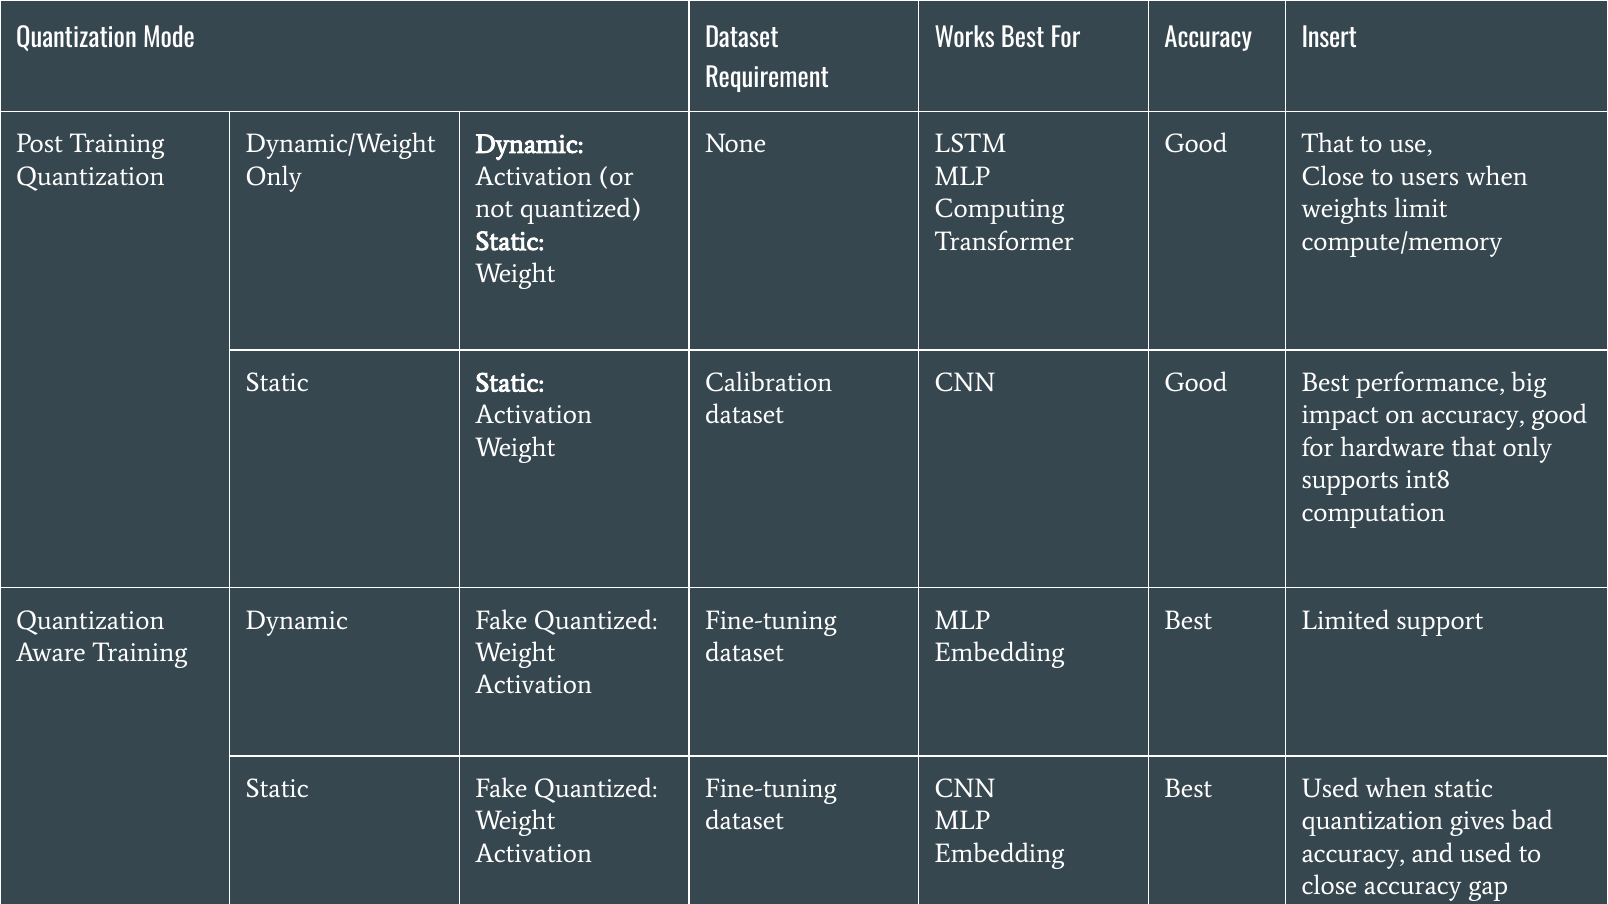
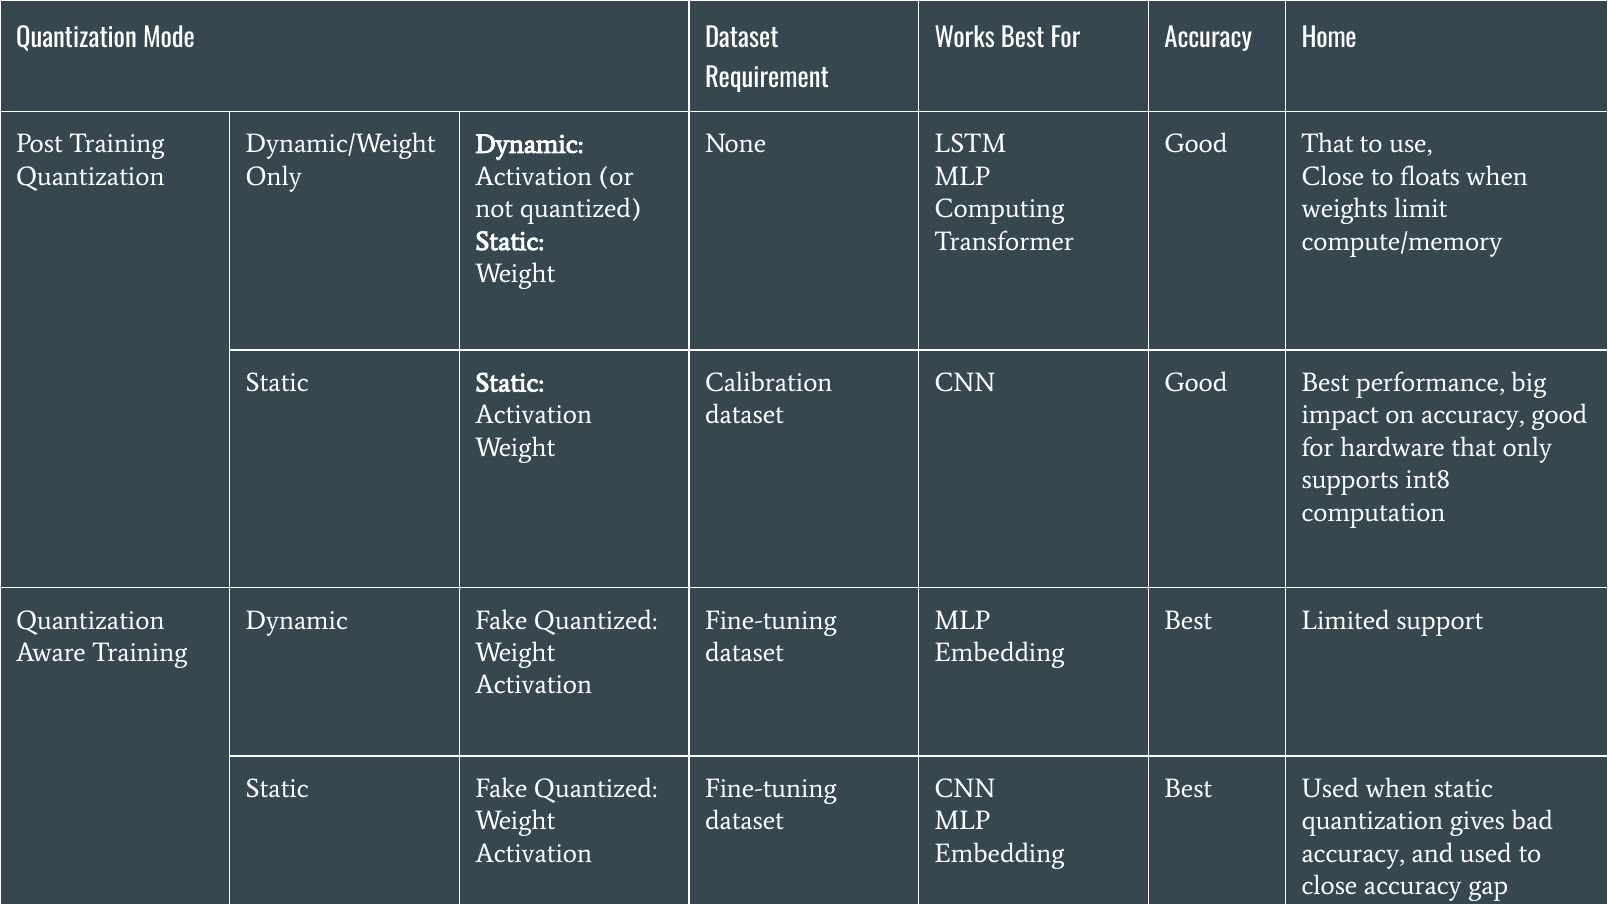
Insert: Insert -> Home (1329, 39)
users: users -> floats (1430, 177)
